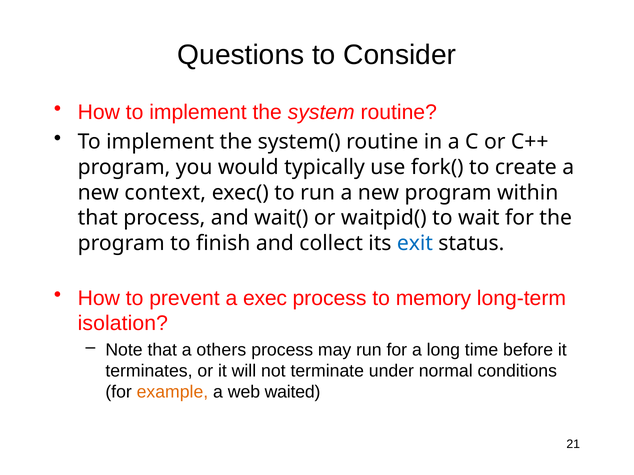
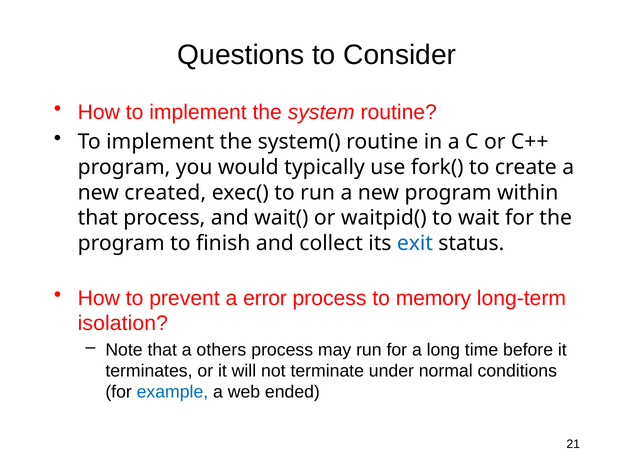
context: context -> created (165, 193)
exec: exec -> error (265, 298)
example colour: orange -> blue (172, 393)
waited: waited -> ended (292, 393)
